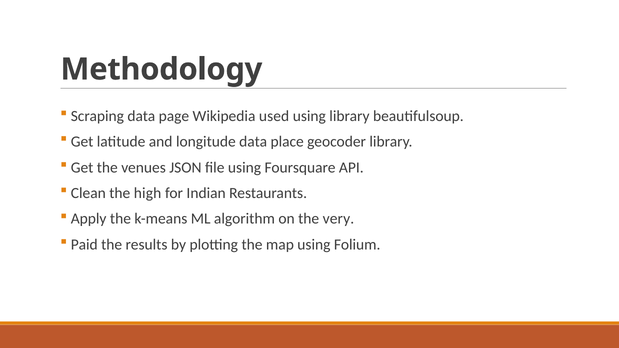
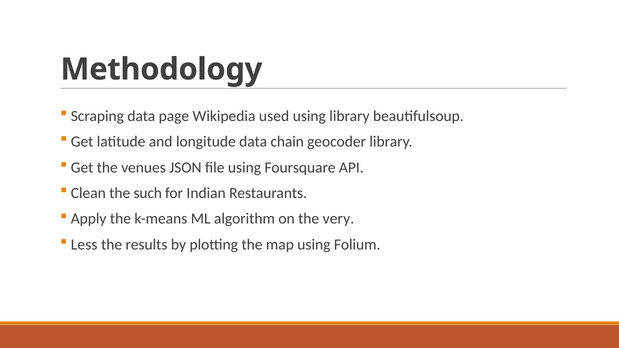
place: place -> chain (287, 142)
high: high -> such (148, 193)
Paid: Paid -> Less (84, 245)
